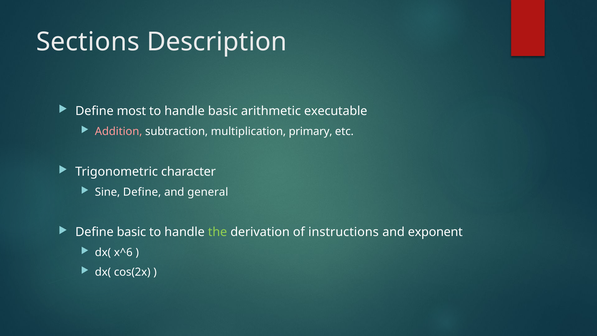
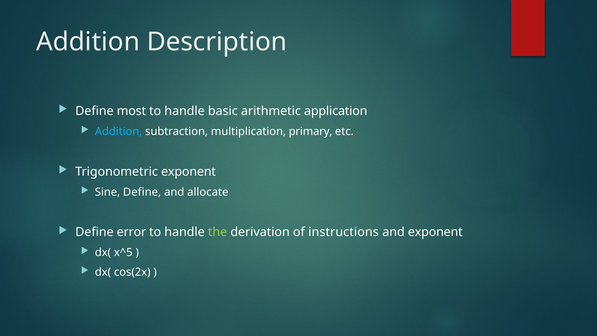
Sections: Sections -> Addition (88, 42)
executable: executable -> application (336, 111)
Addition colour: pink -> light blue (119, 131)
Trigonometric character: character -> exponent (188, 172)
general: general -> allocate (208, 192)
Define basic: basic -> error (131, 232)
x^6: x^6 -> x^5 (123, 252)
